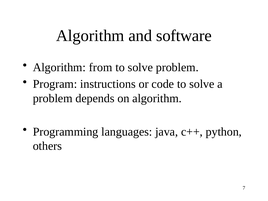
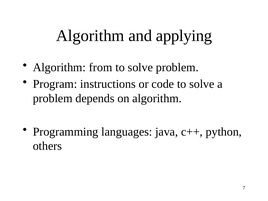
software: software -> applying (184, 36)
